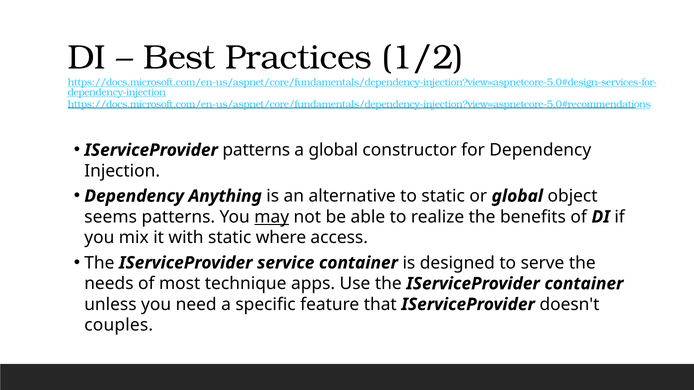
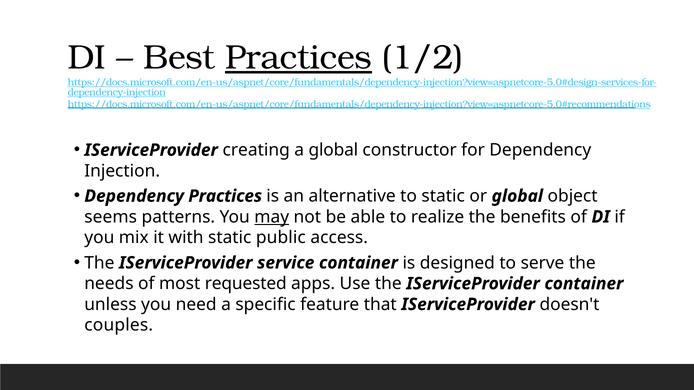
Practices underline: none -> present (299, 58)
IServiceProvider patterns: patterns -> creating (256, 150)
Dependency Anything: Anything -> Practices (225, 196)
where: where -> public (281, 238)
technique: technique -> requested (246, 284)
